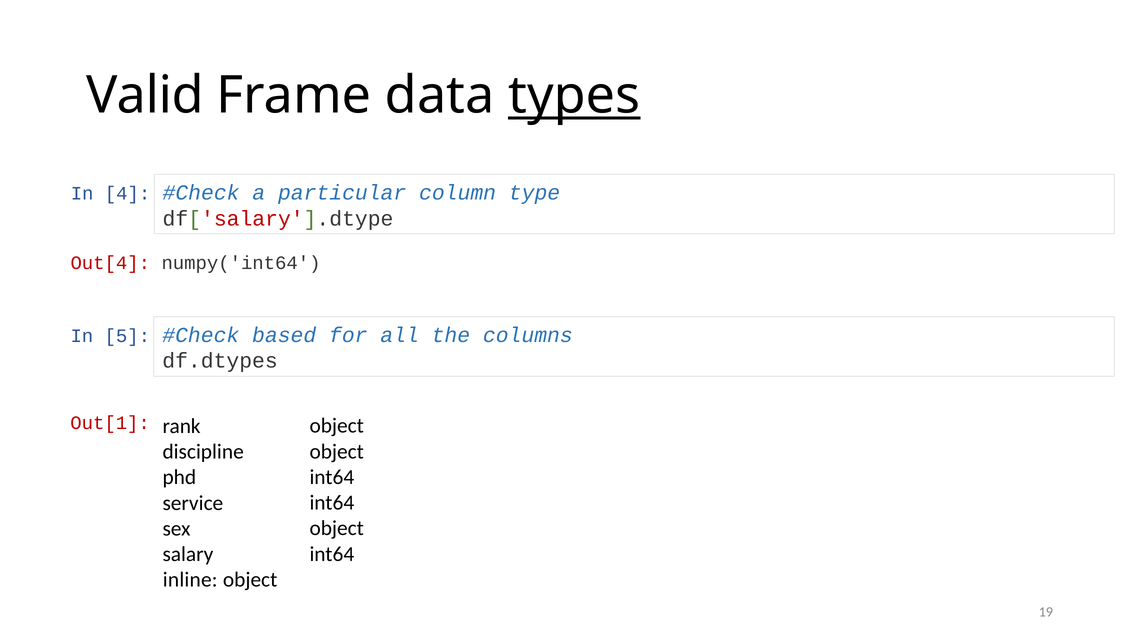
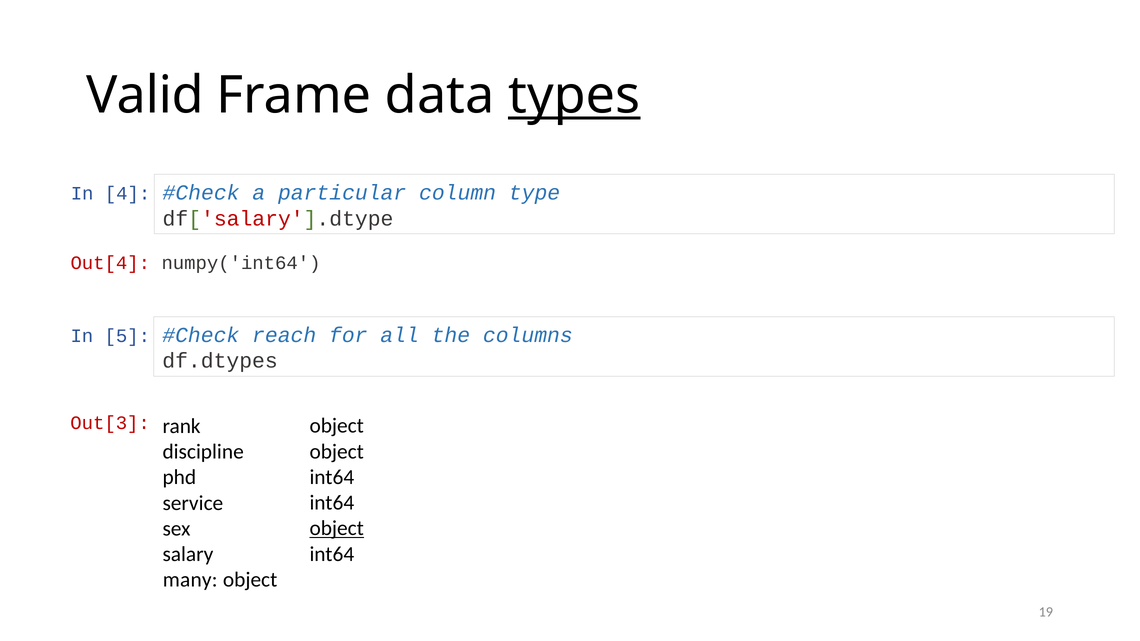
based: based -> reach (284, 335)
Out[1: Out[1 -> Out[3 (110, 423)
object underline: none -> present (337, 529)
inline: inline -> many (190, 580)
